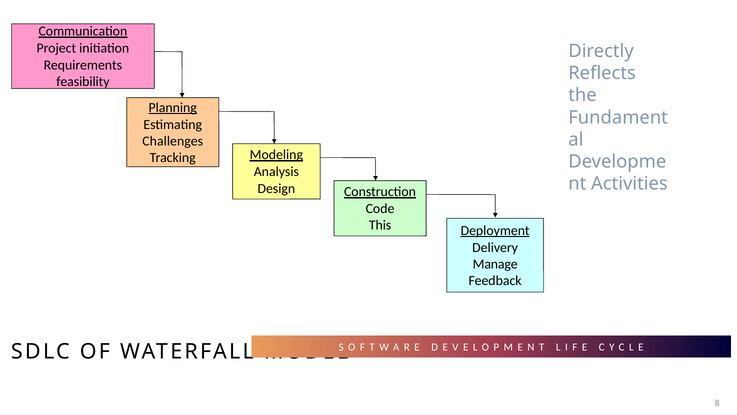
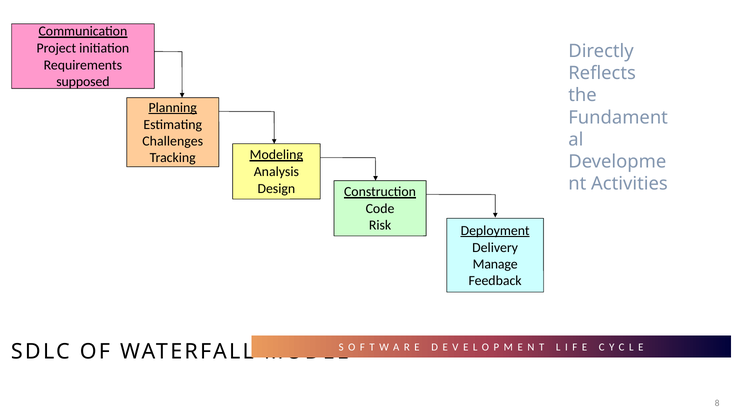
feasibility: feasibility -> supposed (83, 82)
This: This -> Risk (380, 225)
